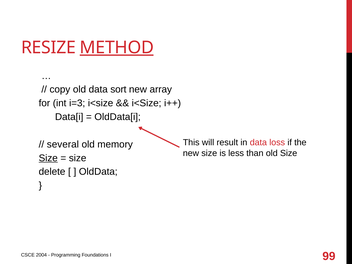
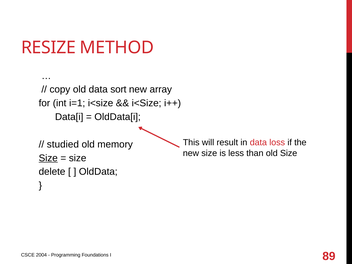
METHOD underline: present -> none (117, 48)
i=3: i=3 -> i=1 (77, 103)
several: several -> studied (63, 144)
99: 99 -> 89 (329, 256)
